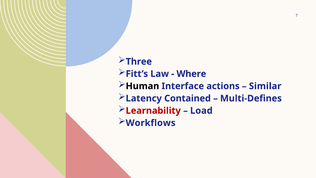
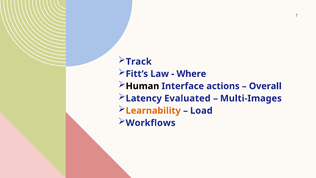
Three: Three -> Track (139, 61)
Similar: Similar -> Overall (265, 86)
Contained: Contained -> Evaluated (187, 98)
Multi-Defines: Multi-Defines -> Multi-Images (251, 98)
Learnability colour: red -> orange (153, 111)
